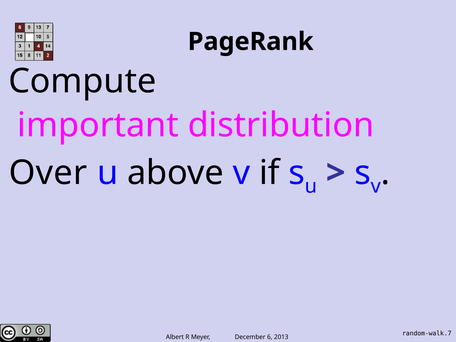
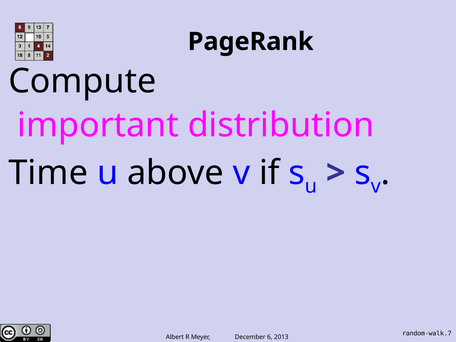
Over: Over -> Time (48, 173)
